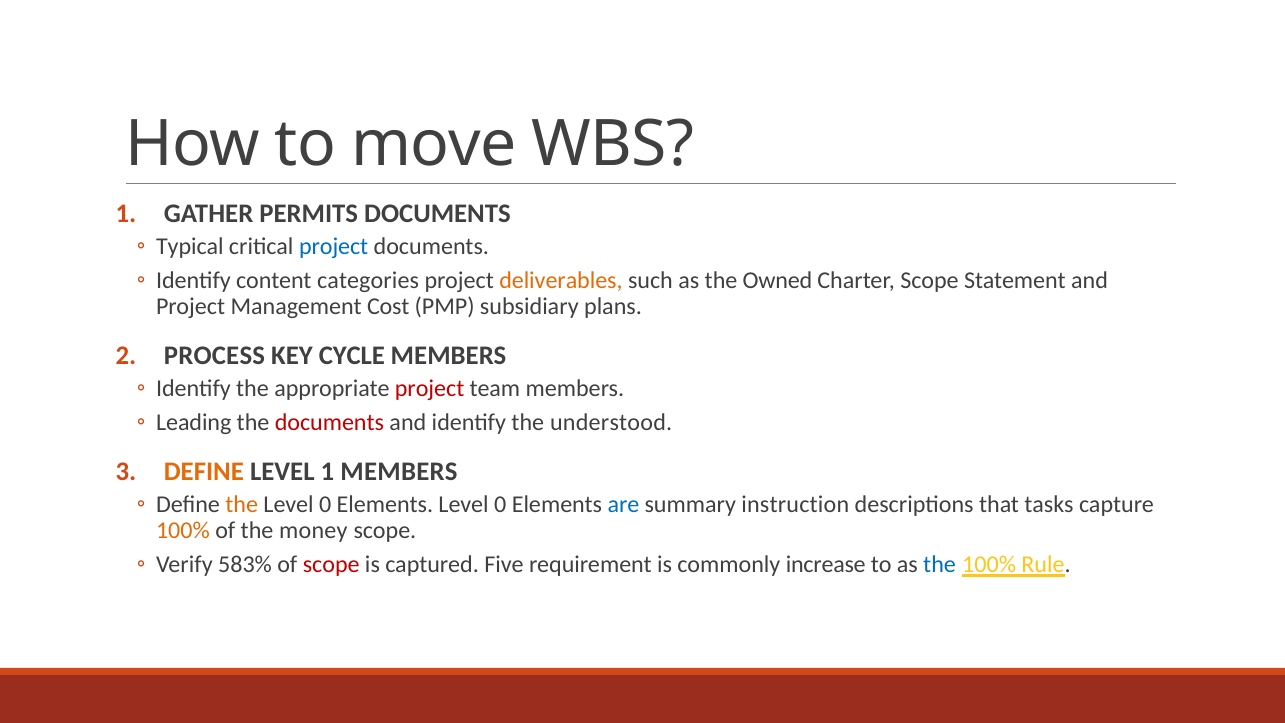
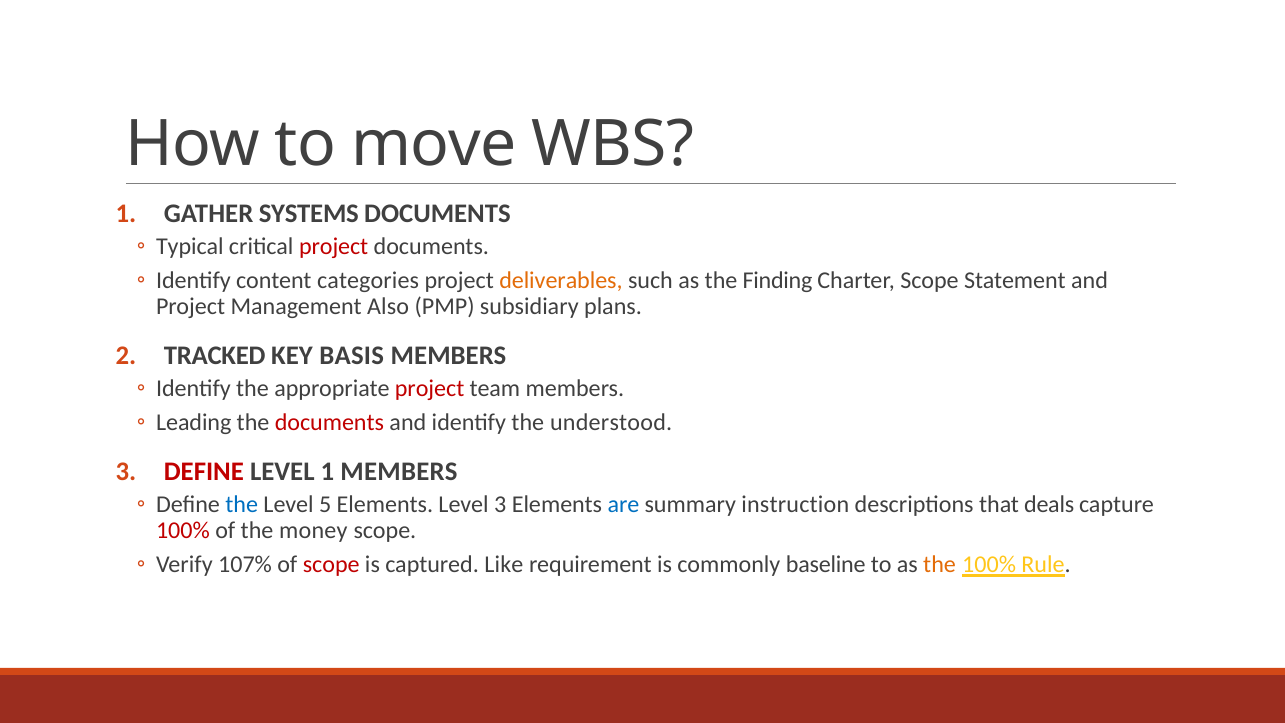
PERMITS: PERMITS -> SYSTEMS (309, 214)
project colour: blue -> red (334, 247)
Owned: Owned -> Finding (777, 281)
Cost: Cost -> Also (388, 307)
PROCESS: PROCESS -> TRACKED (215, 356)
CYCLE: CYCLE -> BASIS (352, 356)
DEFINE colour: orange -> red (204, 471)
the colour: orange -> blue (242, 504)
0: 0 -> 5 (325, 504)
Elements Level 0: 0 -> 3 (500, 504)
tasks: tasks -> deals (1049, 504)
100% colour: orange -> red (183, 530)
583%: 583% -> 107% (245, 565)
Five: Five -> Like (504, 565)
increase: increase -> baseline (826, 565)
the colour: blue -> orange (940, 565)
